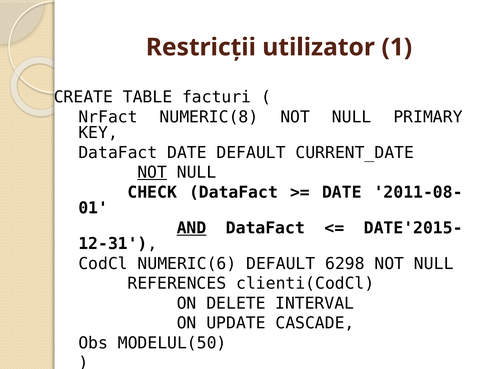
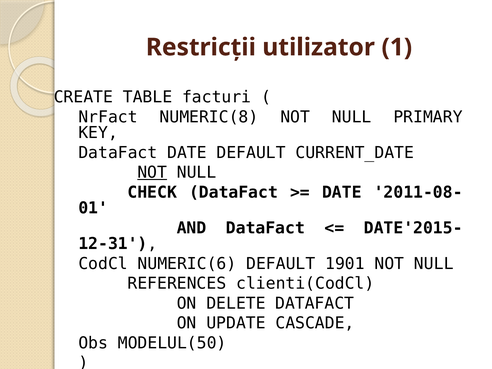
AND underline: present -> none (192, 228)
6298: 6298 -> 1901 (345, 264)
DELETE INTERVAL: INTERVAL -> DATAFACT (315, 303)
